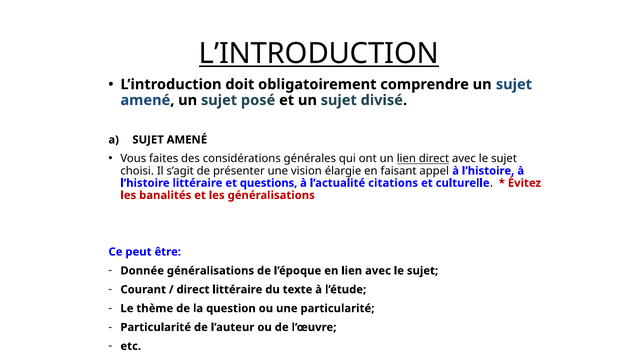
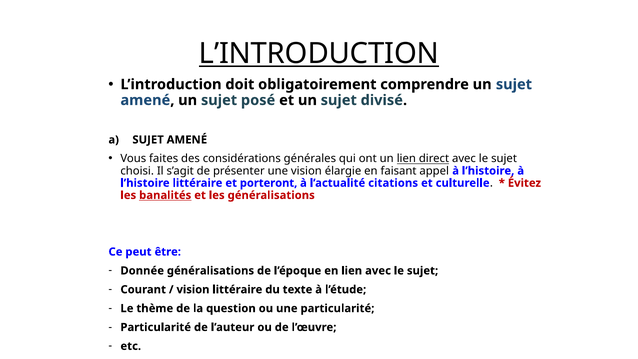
questions: questions -> porteront (269, 183)
banalités underline: none -> present (165, 195)
direct: direct -> vision (193, 289)
